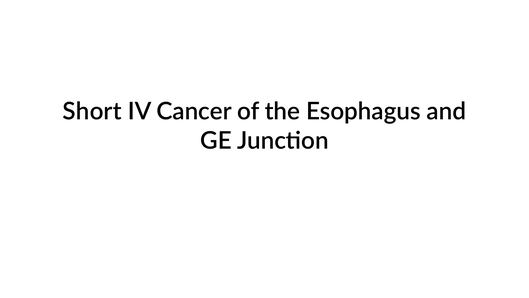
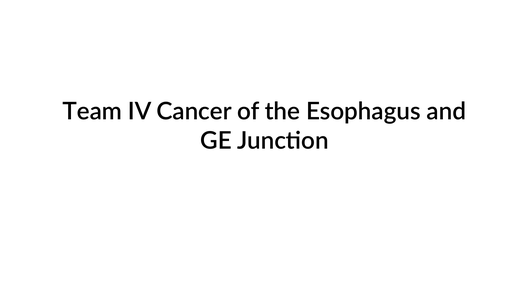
Short: Short -> Team (92, 111)
